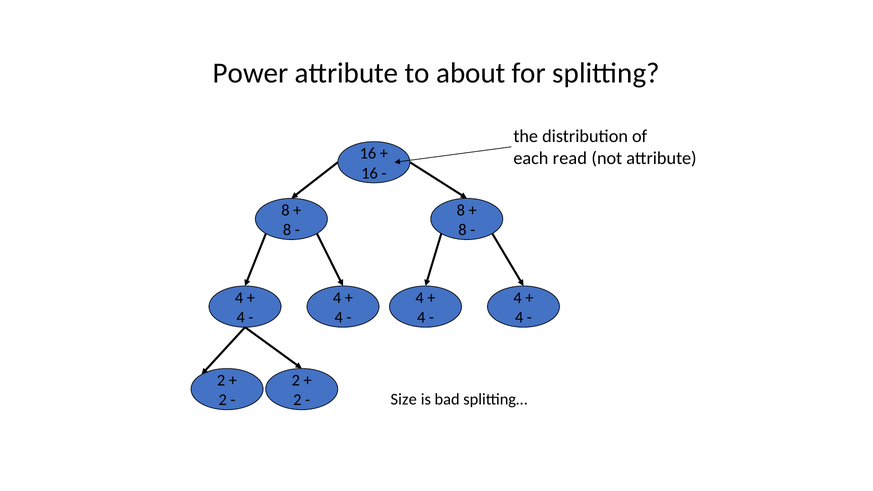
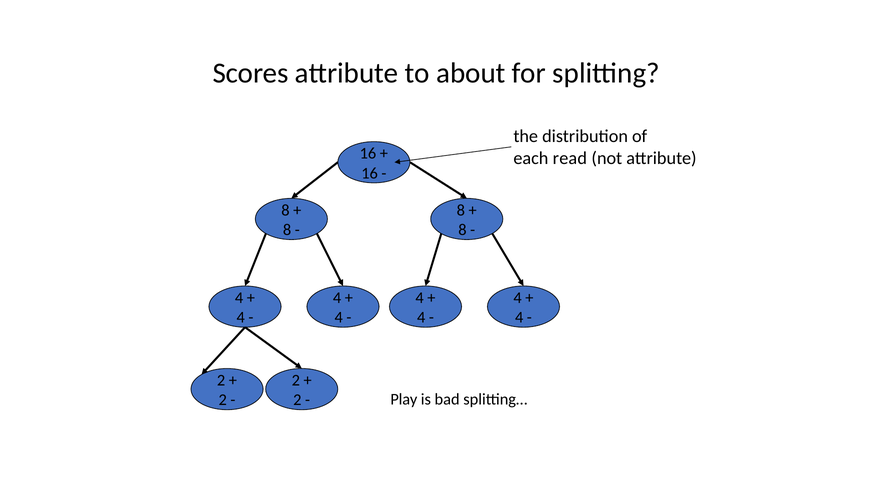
Power: Power -> Scores (251, 73)
Size: Size -> Play (404, 400)
